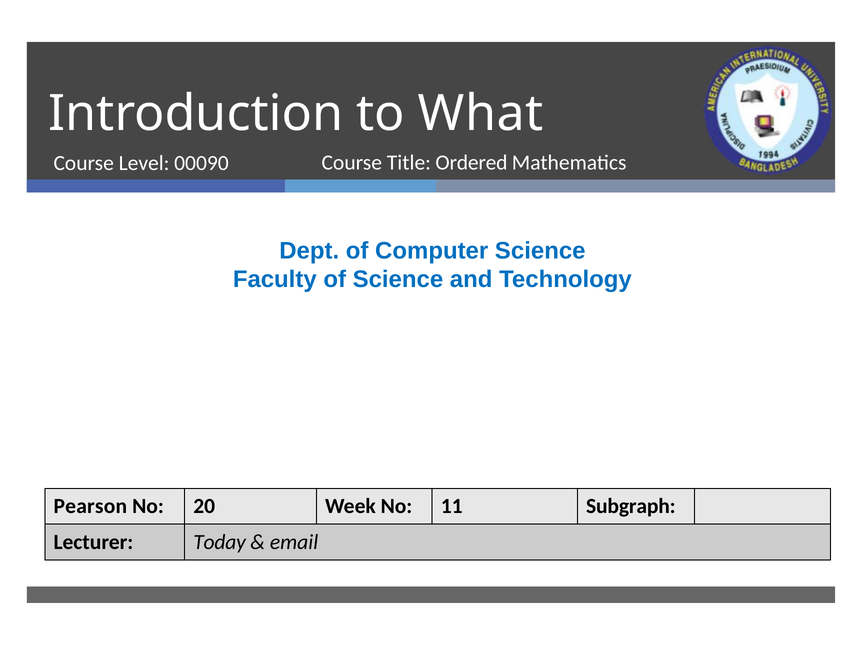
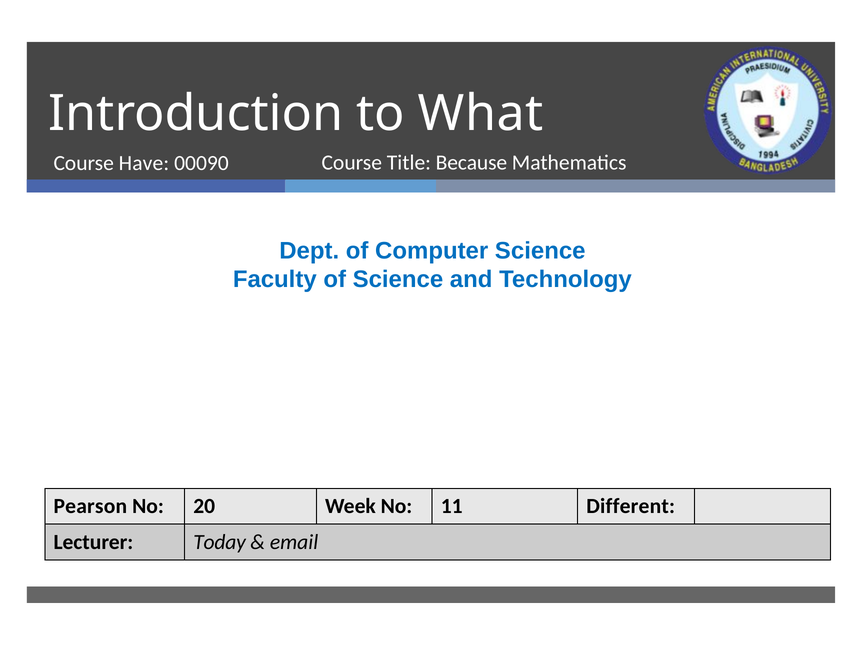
Ordered: Ordered -> Because (471, 163)
Level: Level -> Have (144, 163)
Subgraph: Subgraph -> Different (631, 507)
